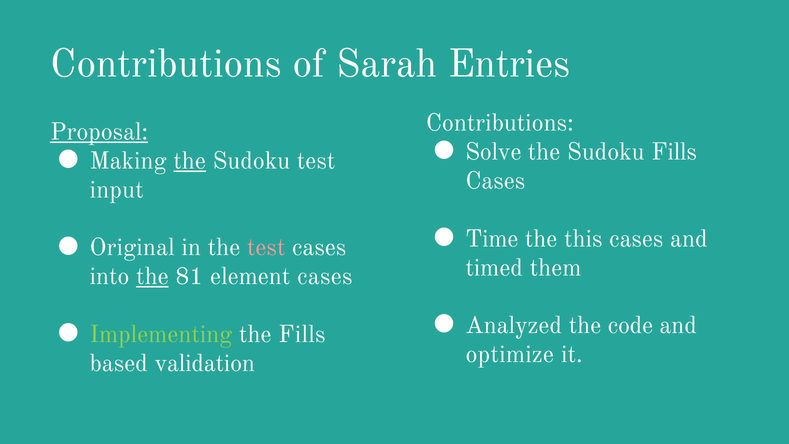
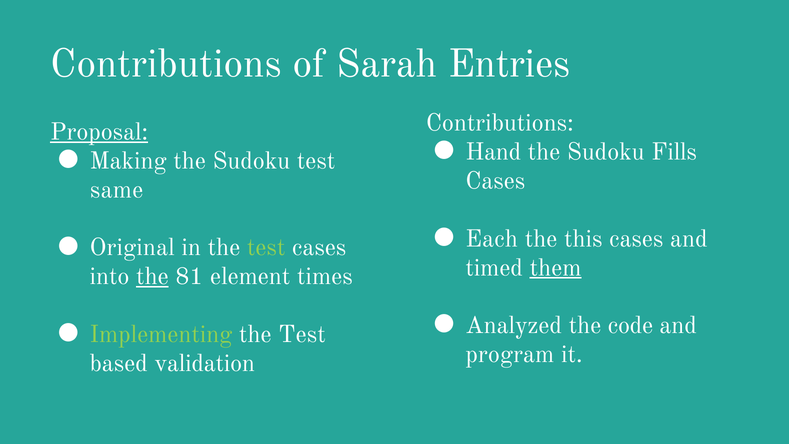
Solve: Solve -> Hand (493, 152)
the underline: present -> none (190, 161)
input: input -> same (117, 190)
Time: Time -> Each (492, 239)
test colour: pink -> light green (266, 247)
them underline: none -> present (556, 267)
element cases: cases -> times (325, 276)
Fills: Fills -> Test (302, 334)
optimize: optimize -> program (510, 354)
